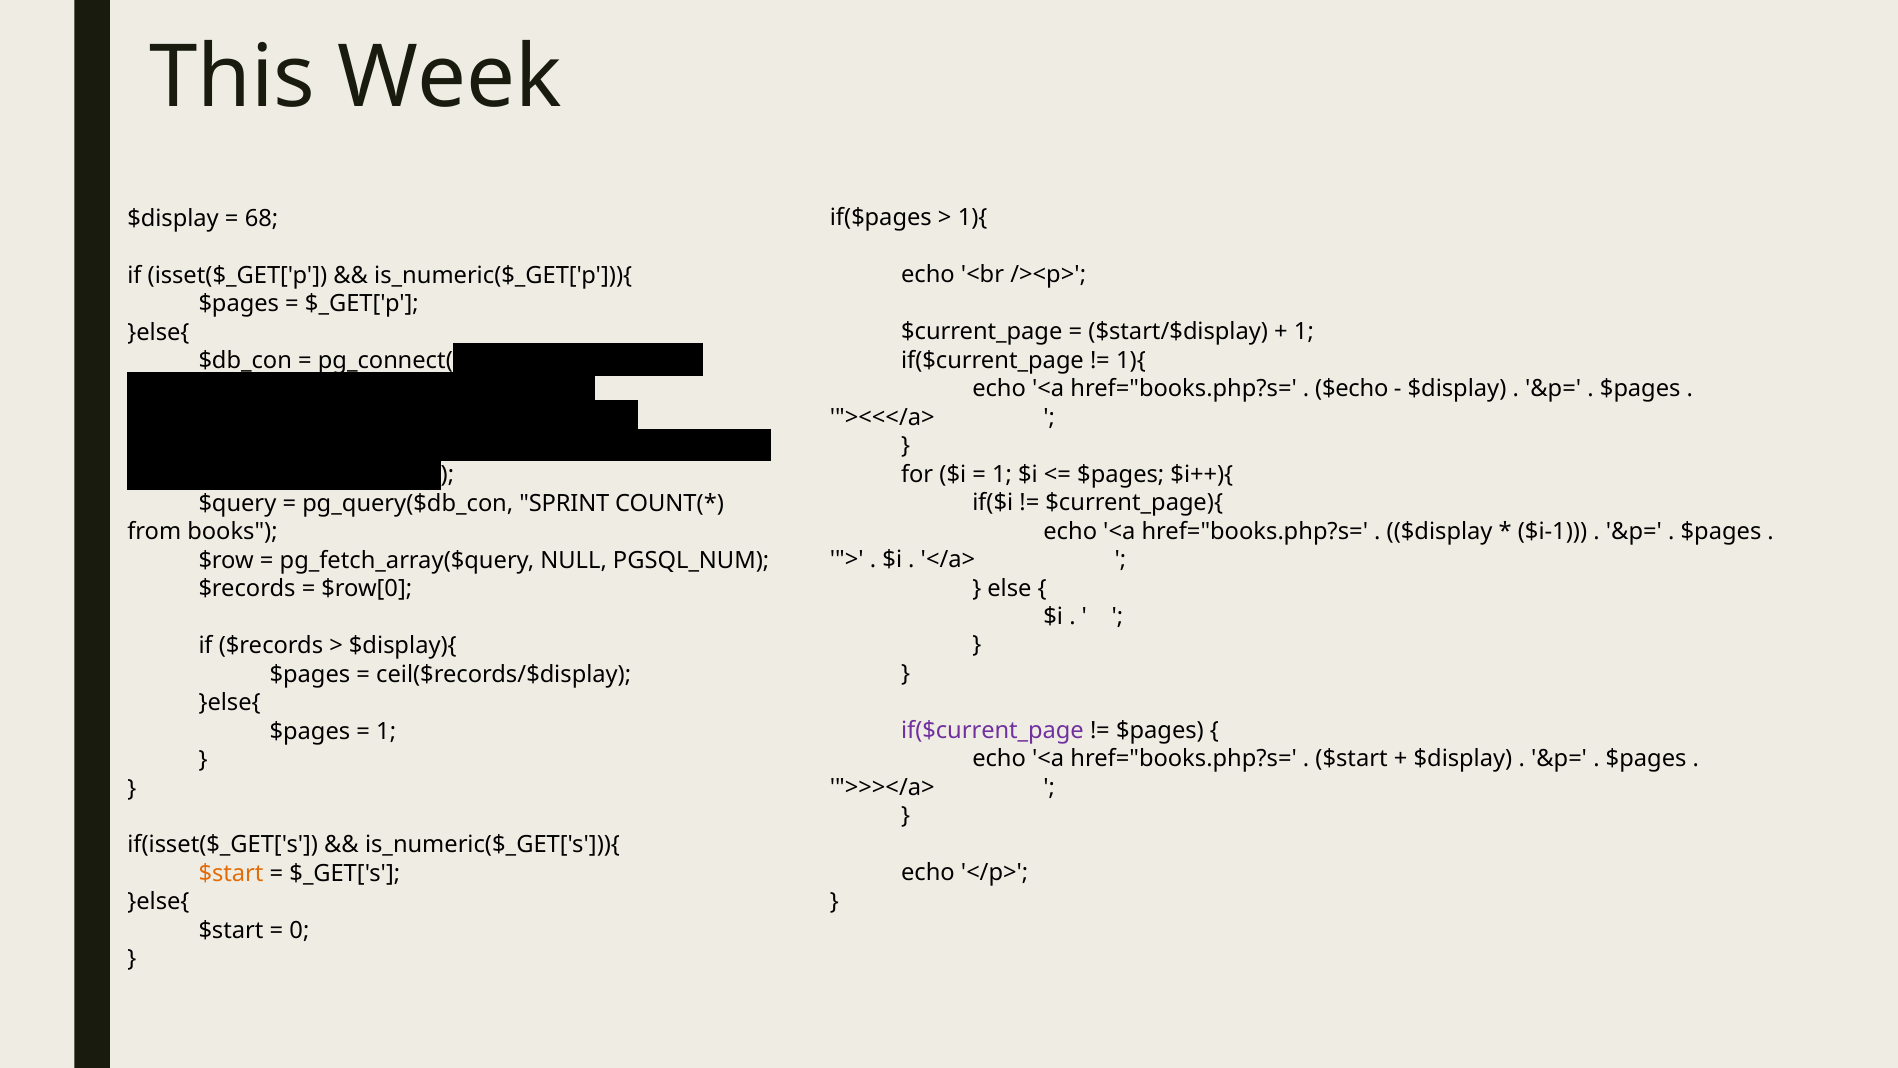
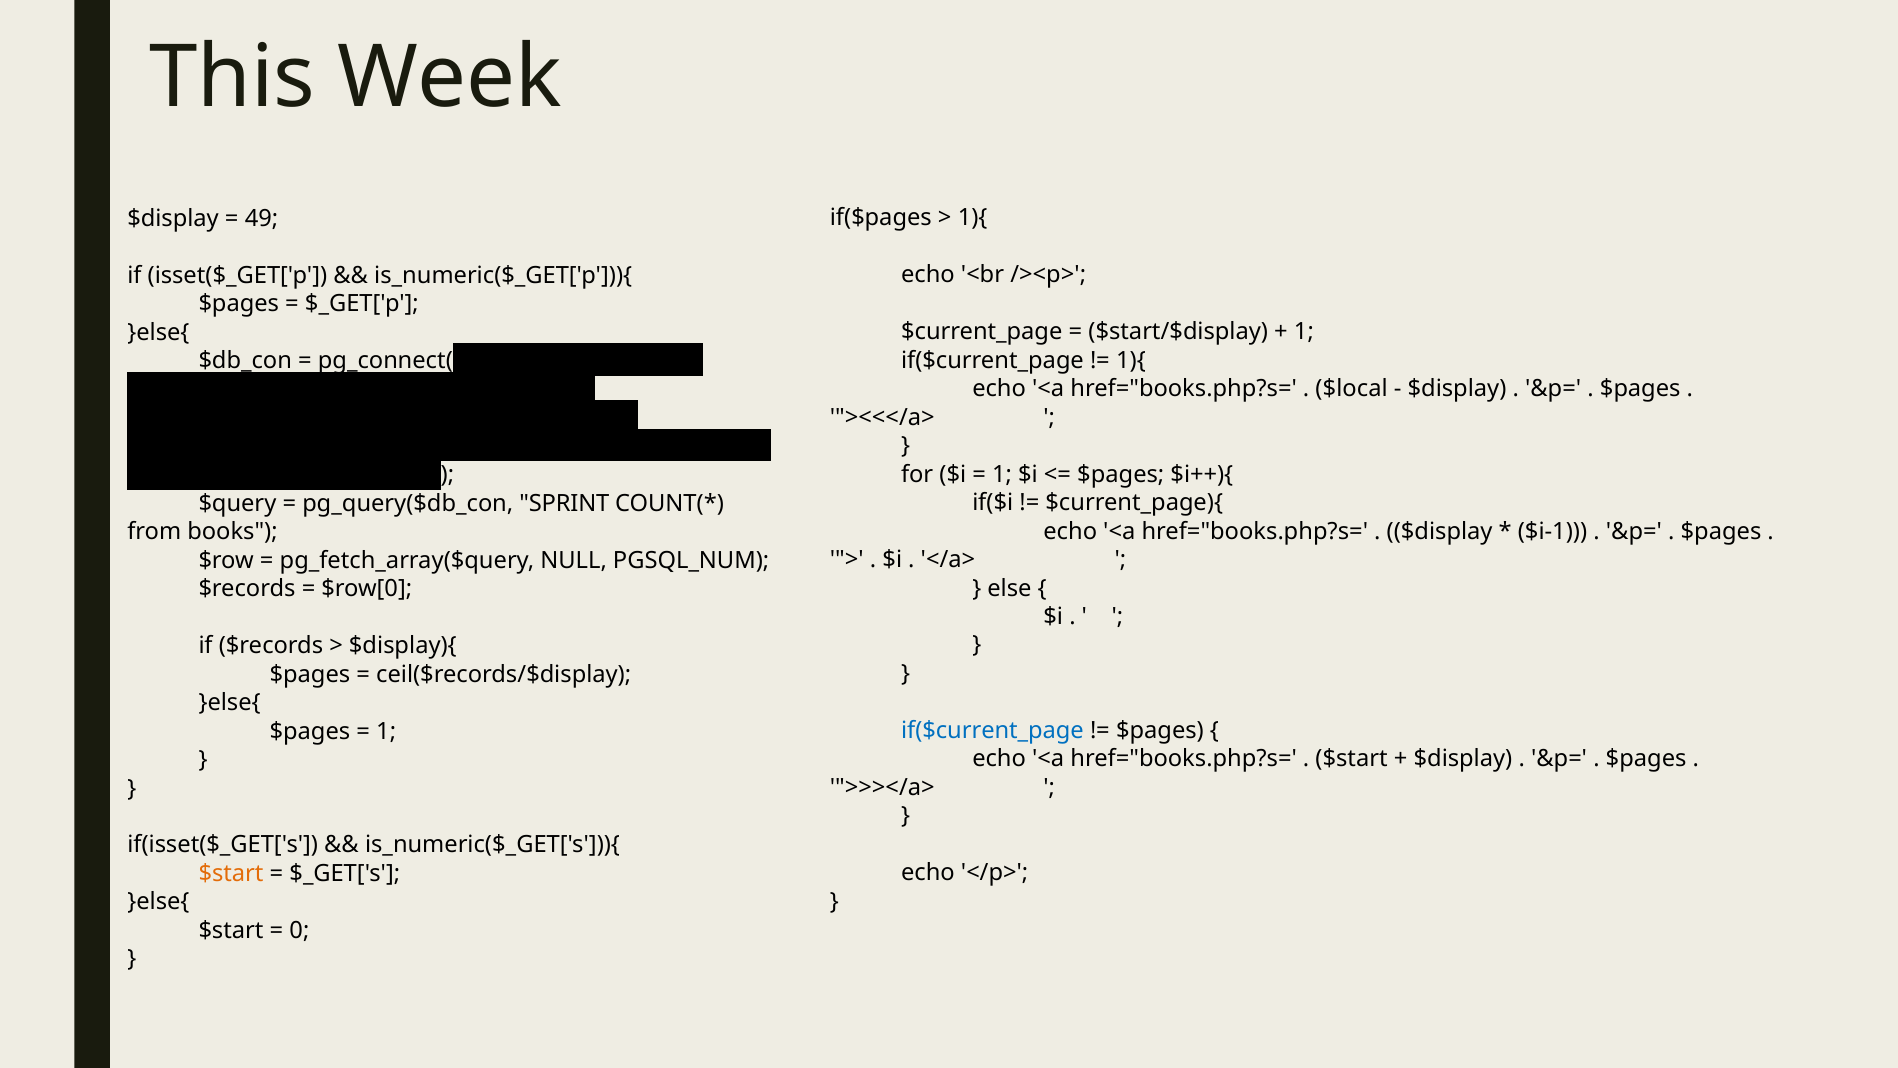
68: 68 -> 49 (262, 219)
$echo: $echo -> $local (1352, 389)
if($current_page colour: purple -> blue (992, 730)
